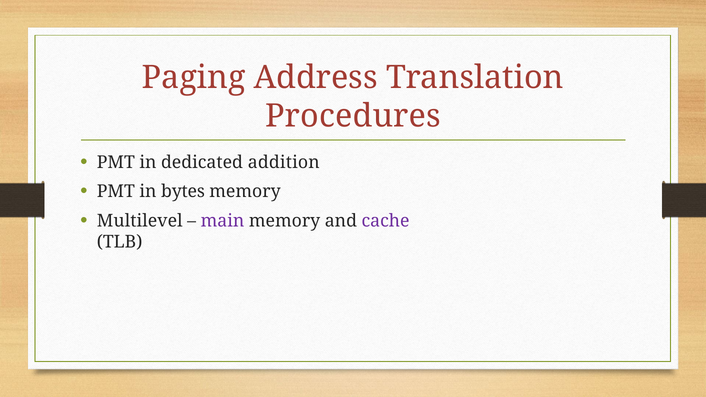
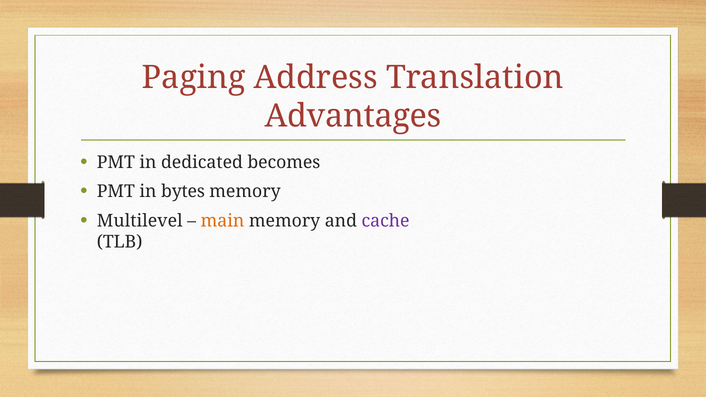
Procedures: Procedures -> Advantages (353, 116)
addition: addition -> becomes (284, 163)
main colour: purple -> orange (222, 221)
